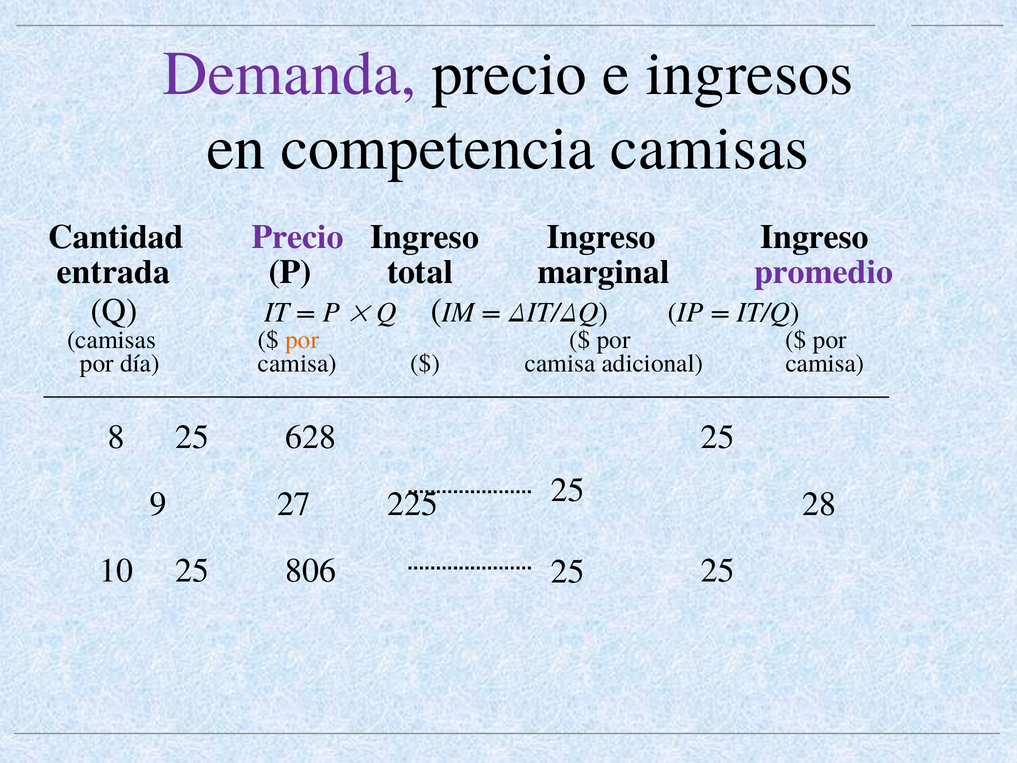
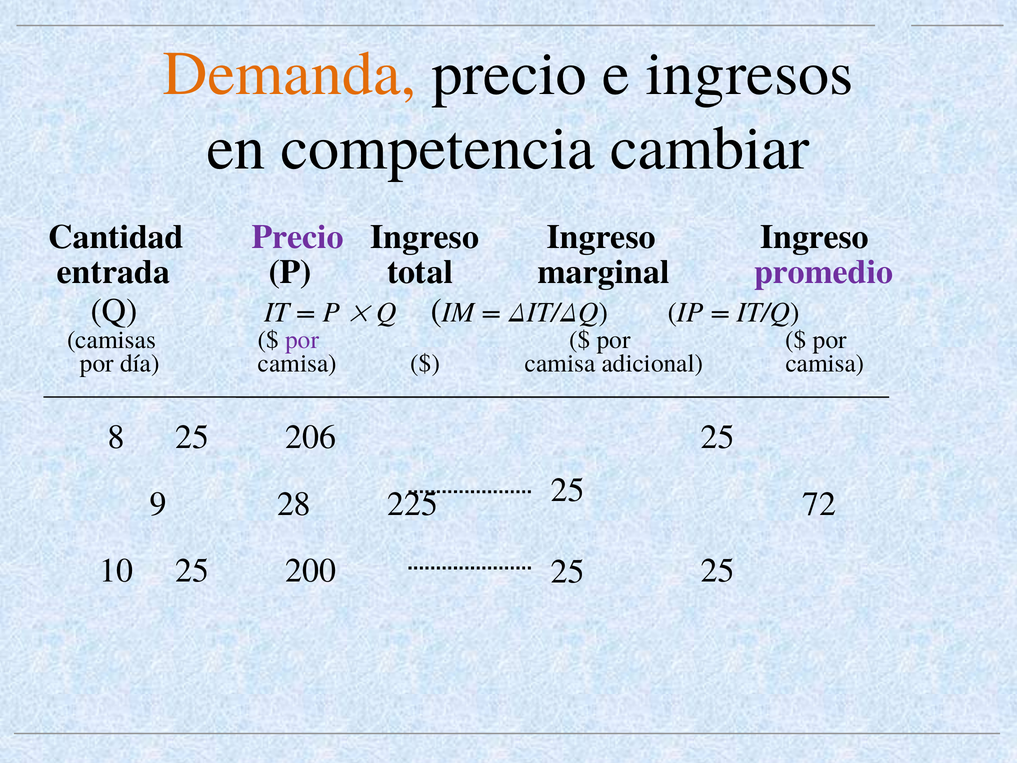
Demanda colour: purple -> orange (290, 74)
competencia camisas: camisas -> cambiar (710, 148)
por colour: orange -> purple (302, 340)
628: 628 -> 206 (311, 437)
27: 27 -> 28 (294, 504)
28: 28 -> 72 (819, 504)
806: 806 -> 200 (311, 570)
